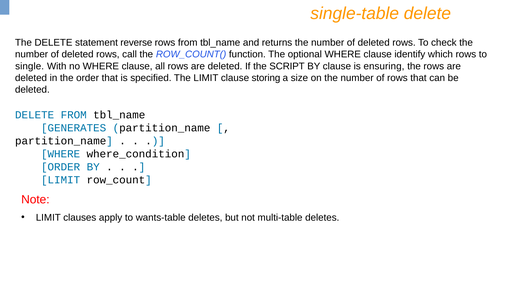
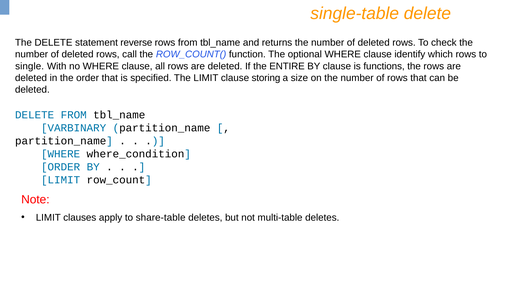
SCRIPT: SCRIPT -> ENTIRE (287, 66)
ensuring: ensuring -> functions (384, 66)
GENERATES: GENERATES -> VARBINARY (74, 128)
wants-table: wants-table -> share-table (161, 218)
